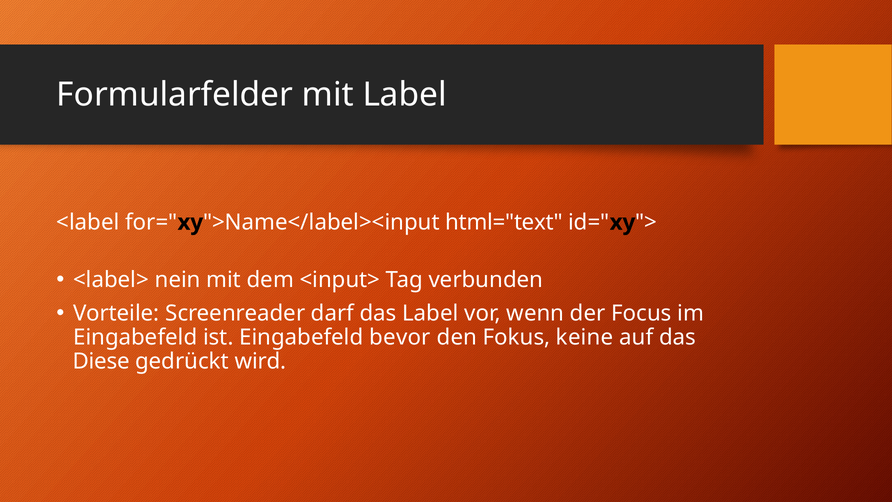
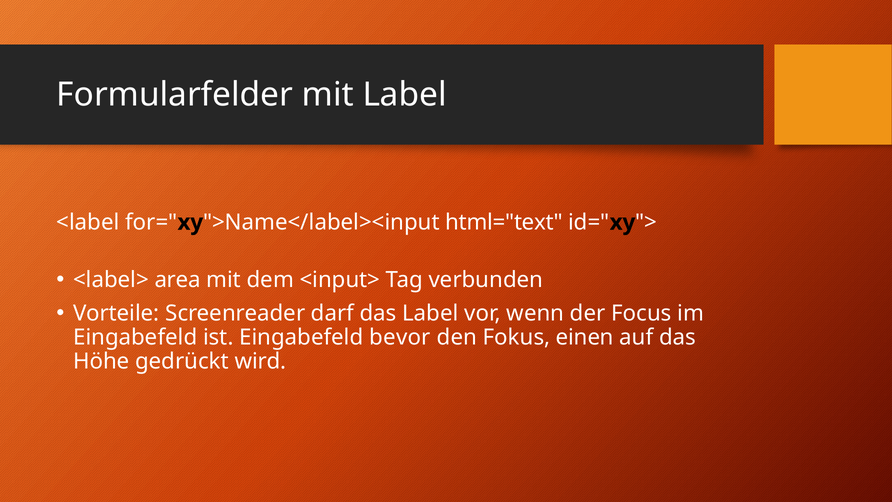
nein: nein -> area (178, 280)
keine: keine -> einen (585, 337)
Diese: Diese -> Höhe (101, 361)
